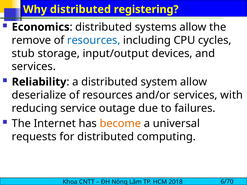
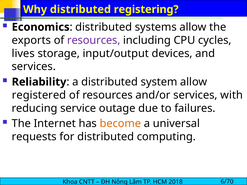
remove: remove -> exports (31, 40)
resources colour: blue -> purple (94, 40)
stub: stub -> lives (23, 53)
deserialize: deserialize -> registered (39, 95)
